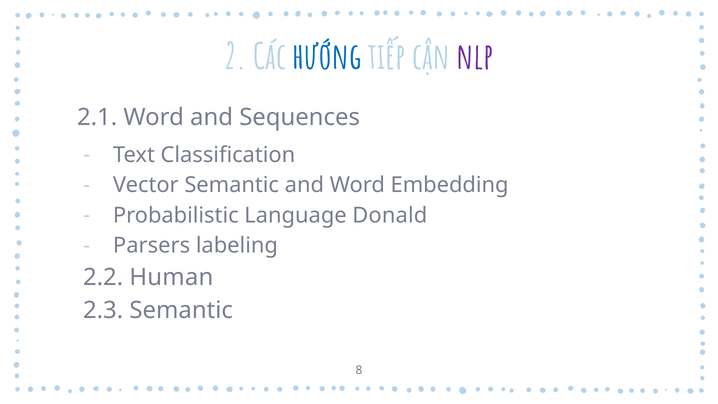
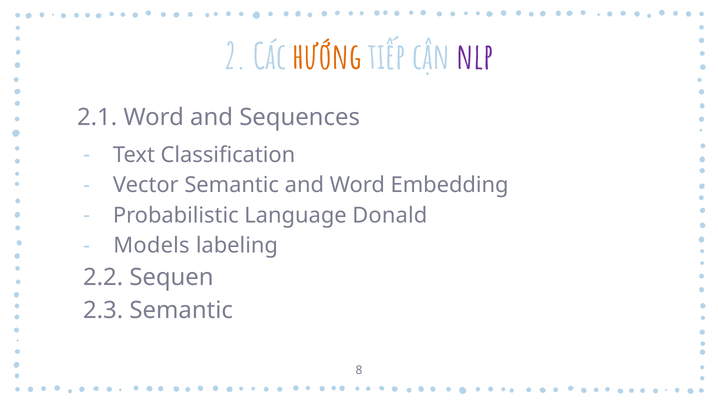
hướng colour: blue -> orange (327, 57)
Parsers: Parsers -> Models (151, 246)
Human: Human -> Sequen (171, 277)
